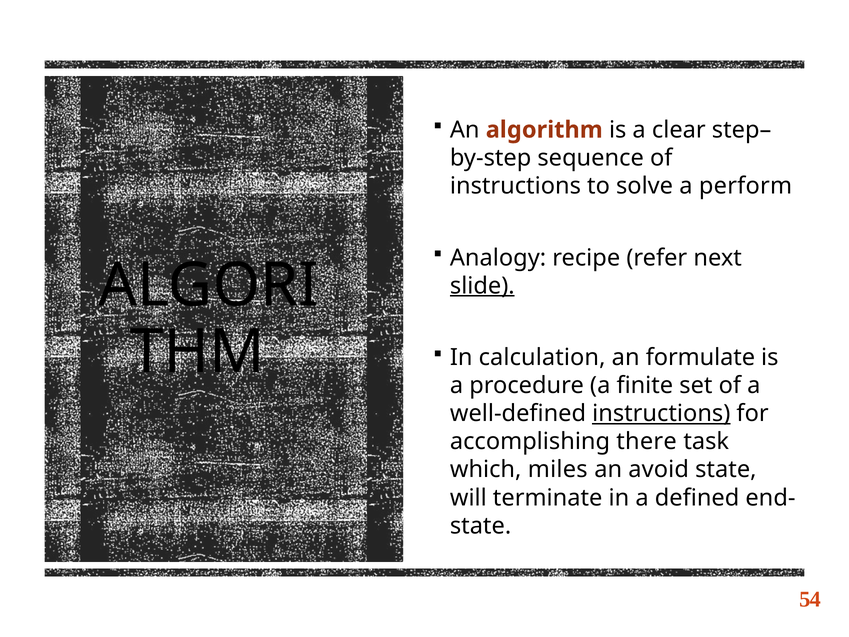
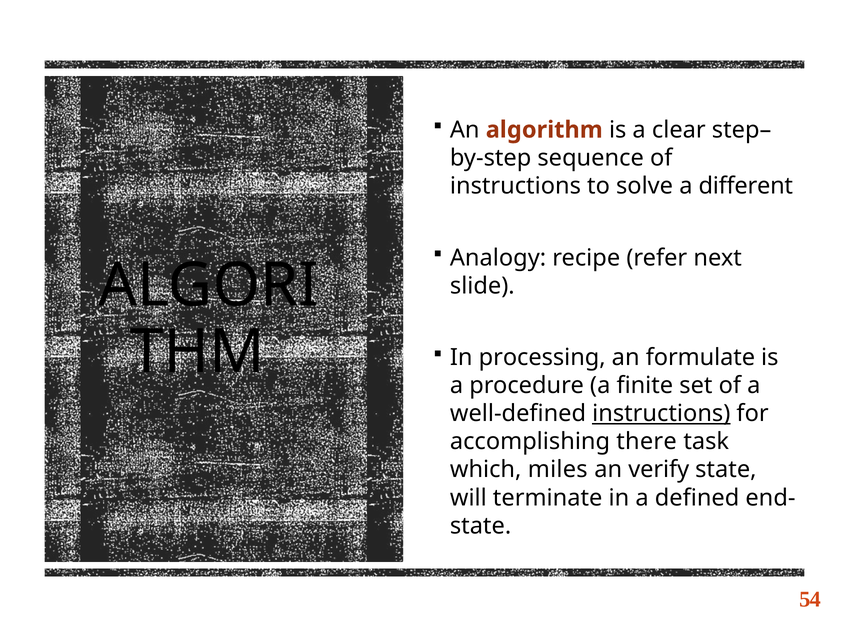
perform: perform -> different (746, 186)
slide underline: present -> none (482, 286)
calculation: calculation -> processing (542, 357)
avoid: avoid -> verify (659, 470)
